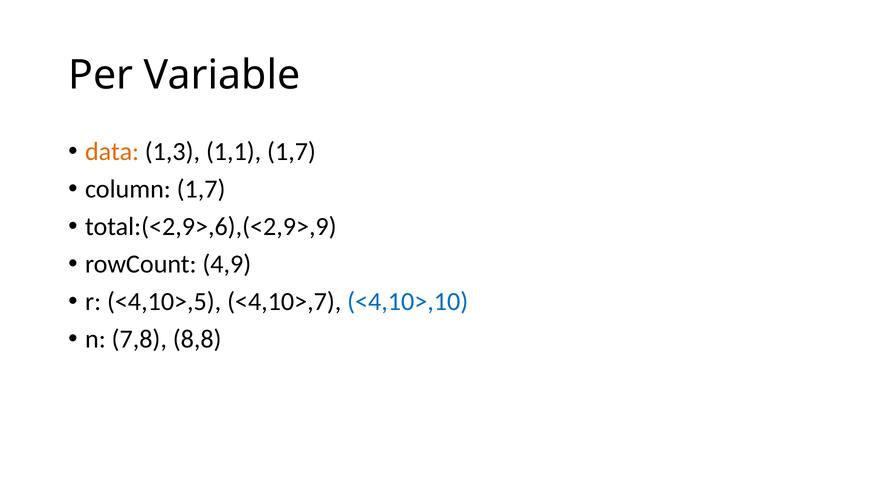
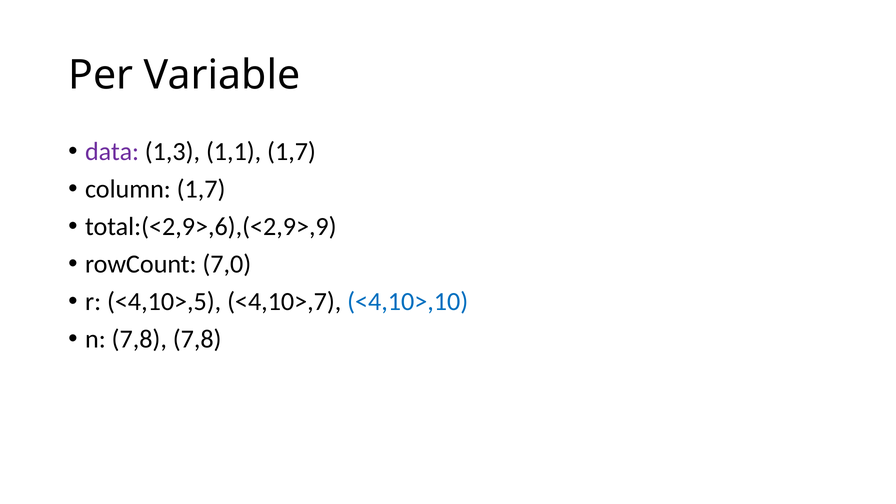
data colour: orange -> purple (112, 151)
4,9: 4,9 -> 7,0 (227, 264)
7,8 8,8: 8,8 -> 7,8 (197, 339)
